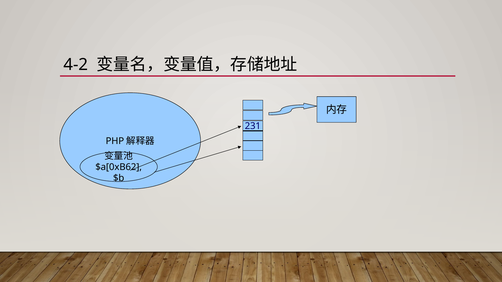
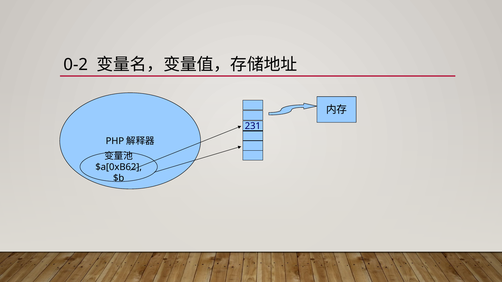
4-2: 4-2 -> 0-2 (76, 65)
